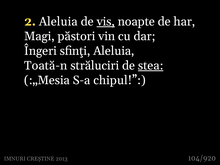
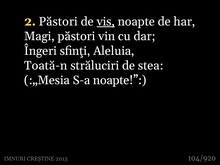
2 Aleluia: Aleluia -> Păstori (58, 22)
stea underline: present -> none (151, 66)
S-a chipul: chipul -> noapte (120, 80)
